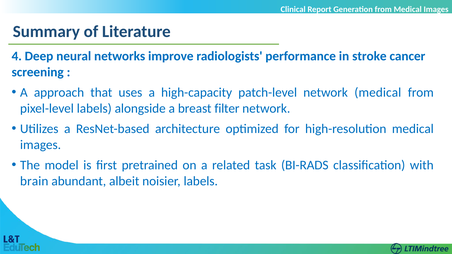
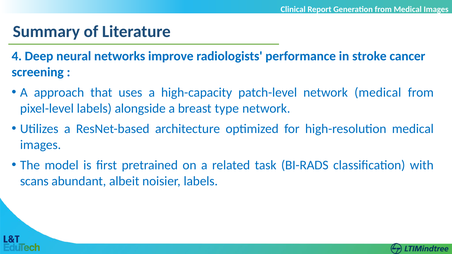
filter: filter -> type (227, 109)
brain: brain -> scans (34, 181)
